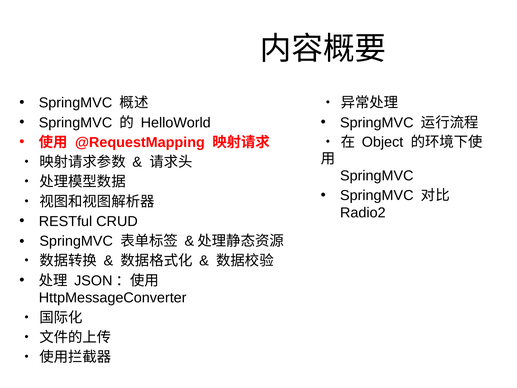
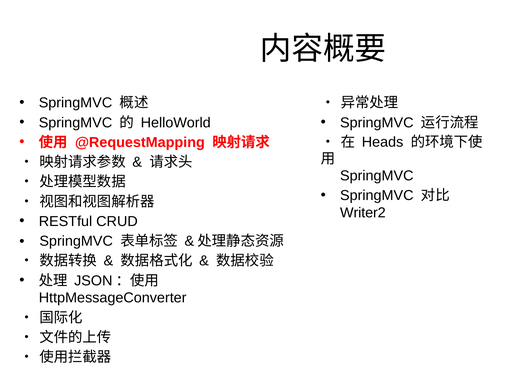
Object: Object -> Heads (383, 142)
Radio2: Radio2 -> Writer2 (363, 213)
